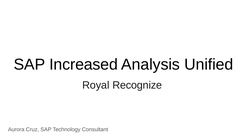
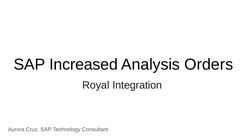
Unified: Unified -> Orders (209, 65)
Recognize: Recognize -> Integration (137, 85)
